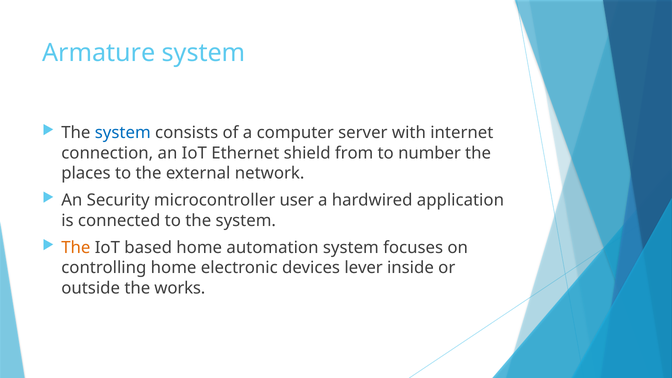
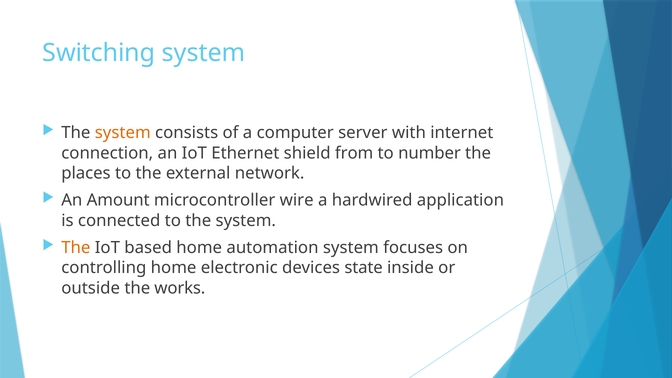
Armature: Armature -> Switching (99, 53)
system colour: blue -> orange (123, 133)
Security: Security -> Amount (118, 200)
user: user -> wire (297, 200)
lever: lever -> state (364, 268)
